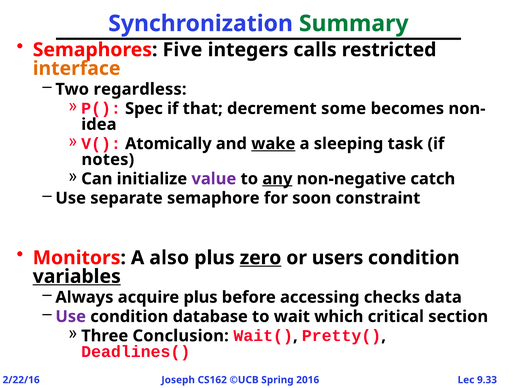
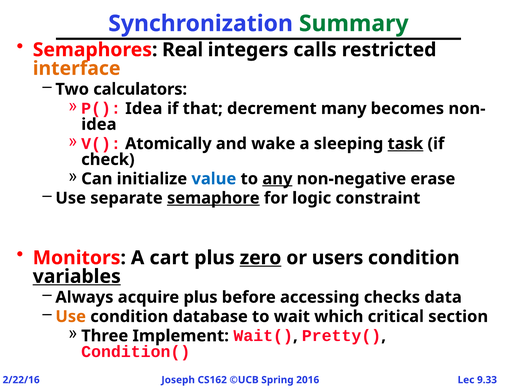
Five: Five -> Real (183, 50)
regardless: regardless -> calculators (140, 89)
P( Spec: Spec -> Idea (144, 108)
some: some -> many (344, 108)
wake underline: present -> none (273, 144)
task underline: none -> present (405, 144)
notes: notes -> check (108, 159)
value colour: purple -> blue (214, 179)
catch: catch -> erase (433, 179)
semaphore underline: none -> present (213, 198)
soon: soon -> logic (312, 198)
also: also -> cart (169, 258)
Use colour: purple -> orange (71, 316)
Conclusion: Conclusion -> Implement (181, 336)
Deadlines(: Deadlines( -> Condition( (136, 351)
